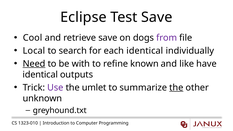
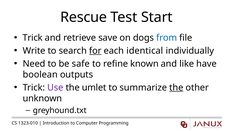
Eclipse: Eclipse -> Rescue (84, 17)
Test Save: Save -> Start (157, 17)
Cool: Cool -> Trick (33, 38)
from colour: purple -> blue (167, 38)
Local: Local -> Write (34, 51)
for underline: none -> present (95, 51)
Need underline: present -> none (34, 64)
with: with -> safe (81, 64)
identical: identical -> boolean (40, 75)
